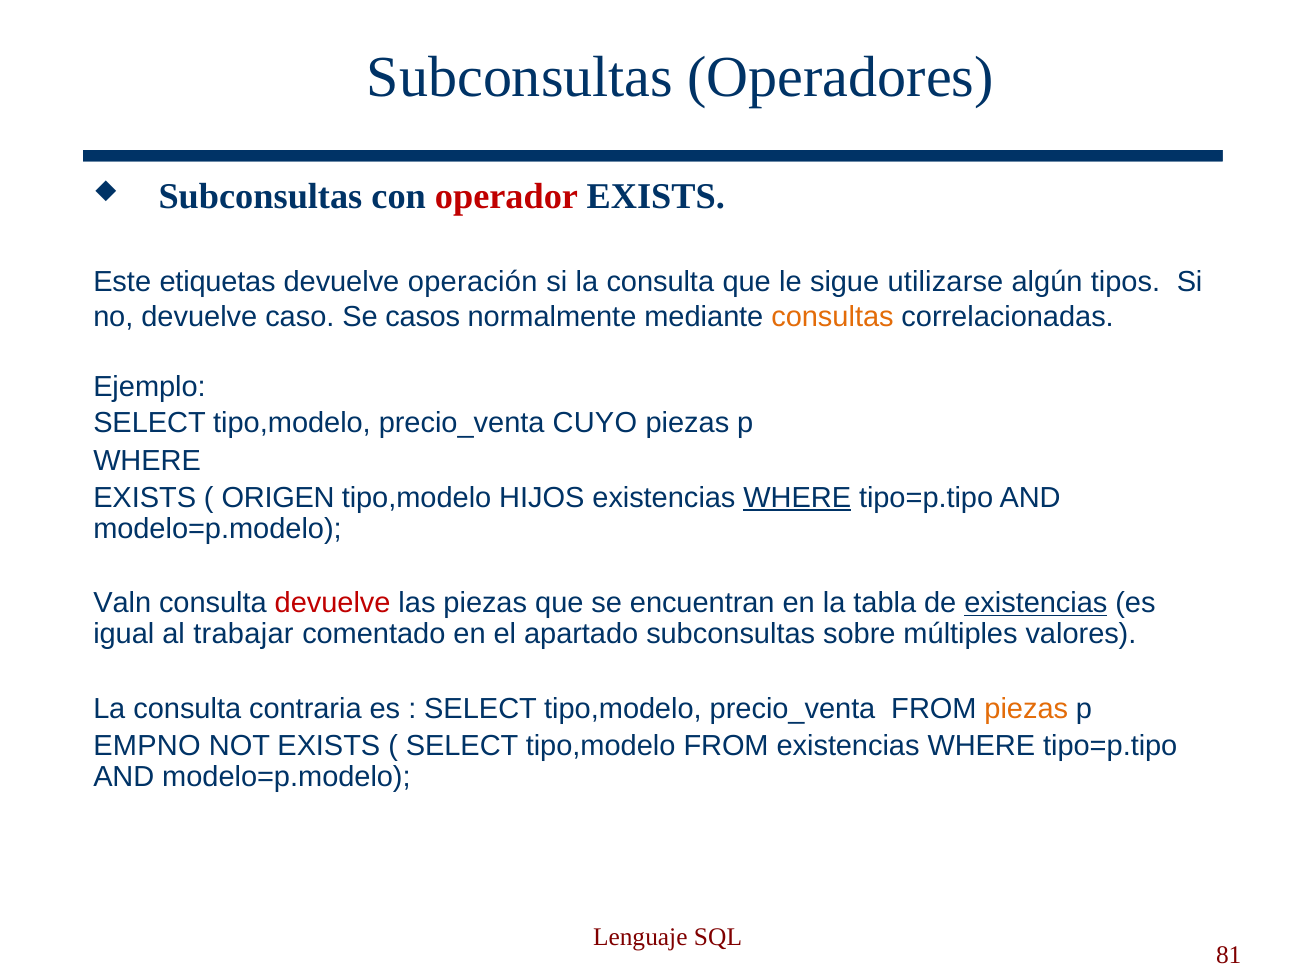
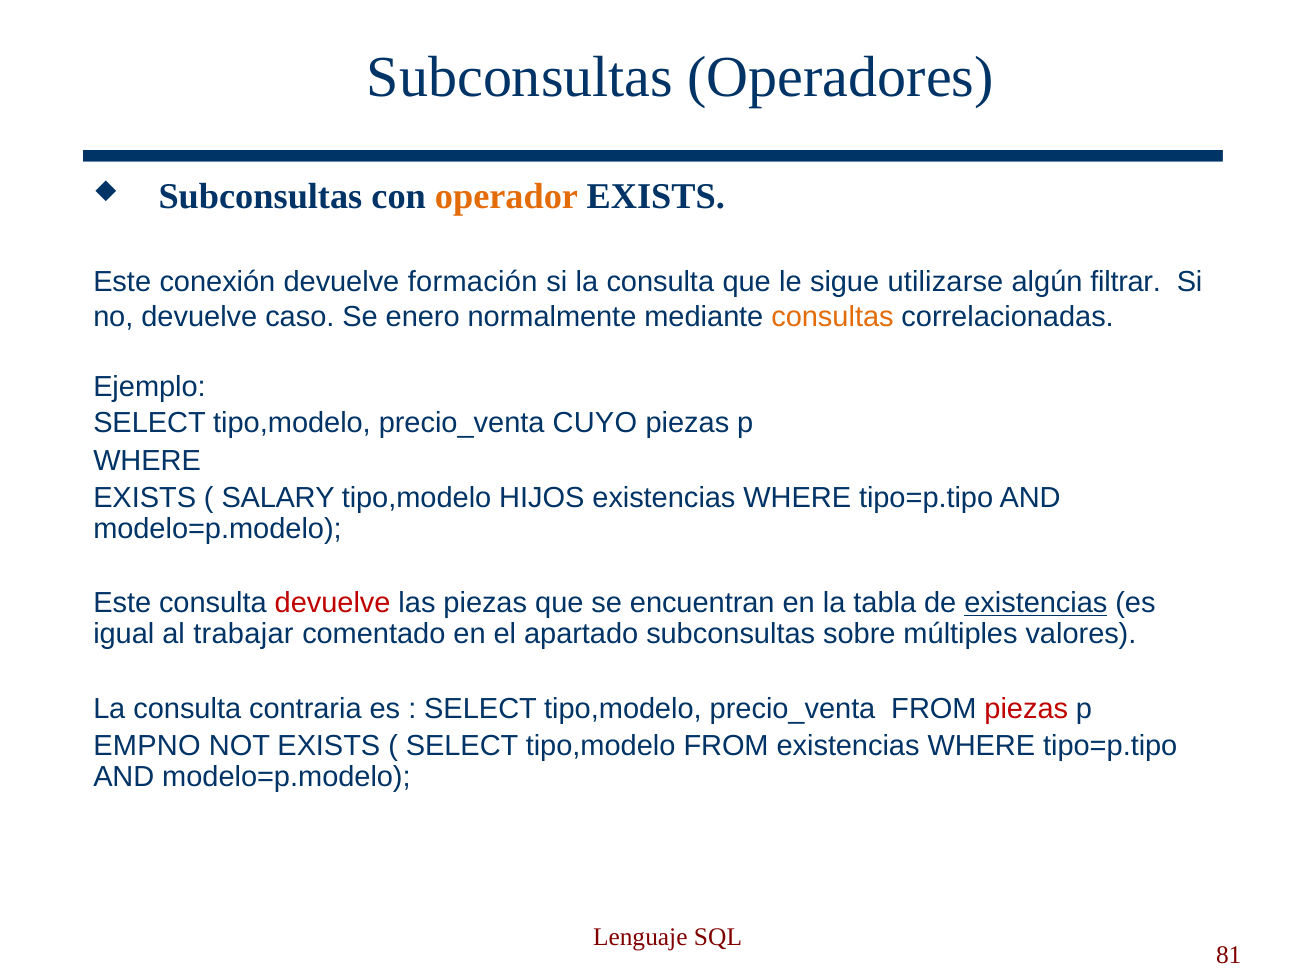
operador colour: red -> orange (506, 197)
etiquetas: etiquetas -> conexión (217, 283)
operación: operación -> formación (473, 283)
tipos: tipos -> filtrar (1126, 283)
casos: casos -> enero (423, 317)
ORIGEN: ORIGEN -> SALARY (278, 498)
WHERE underline: present -> none (797, 498)
Valn: Valn -> Este (122, 603)
piezas colour: orange -> red (1026, 709)
